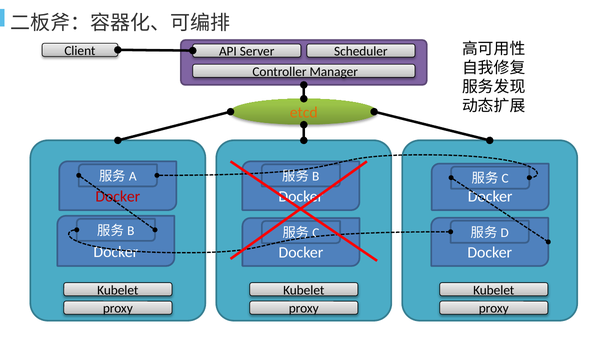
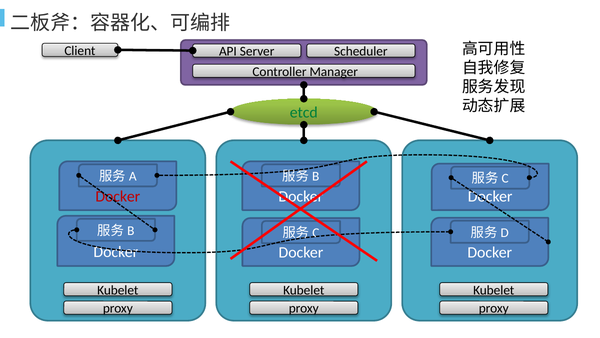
etcd colour: orange -> green (304, 113)
